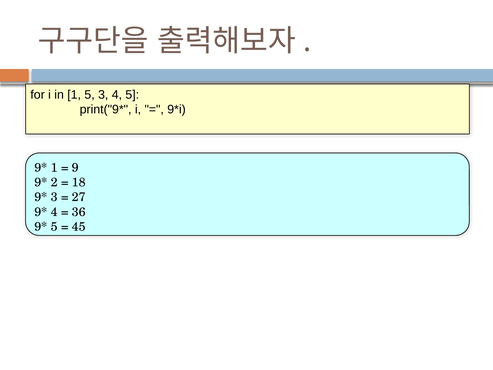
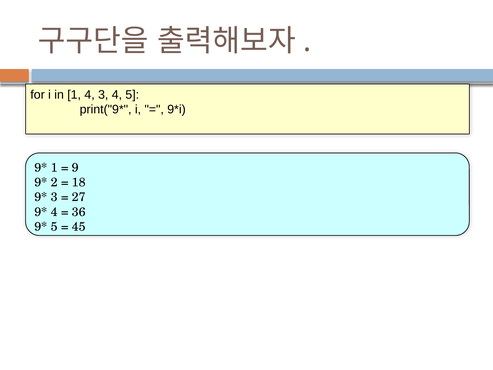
1 5: 5 -> 4 (90, 95)
